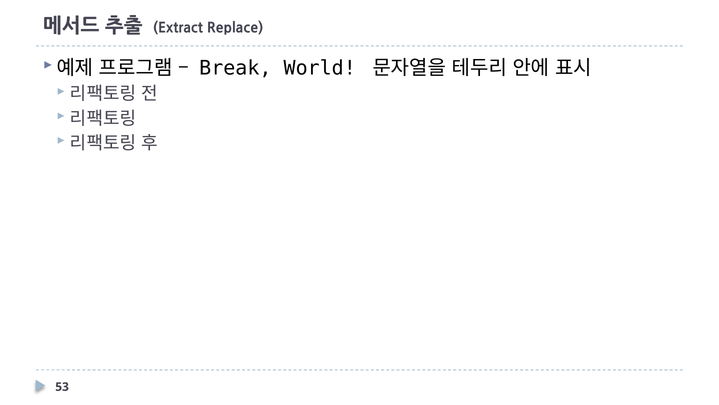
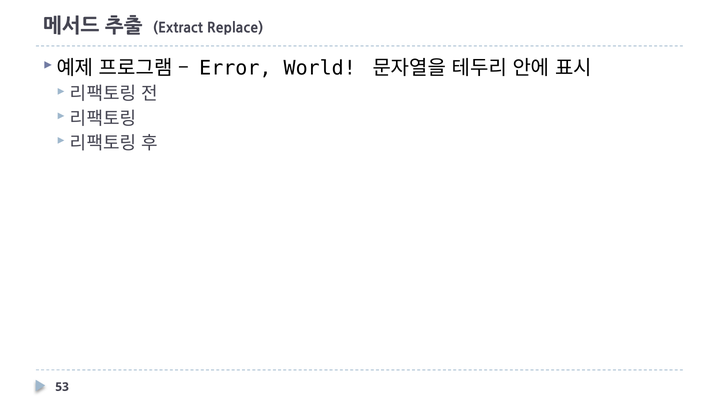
Break: Break -> Error (235, 68)
